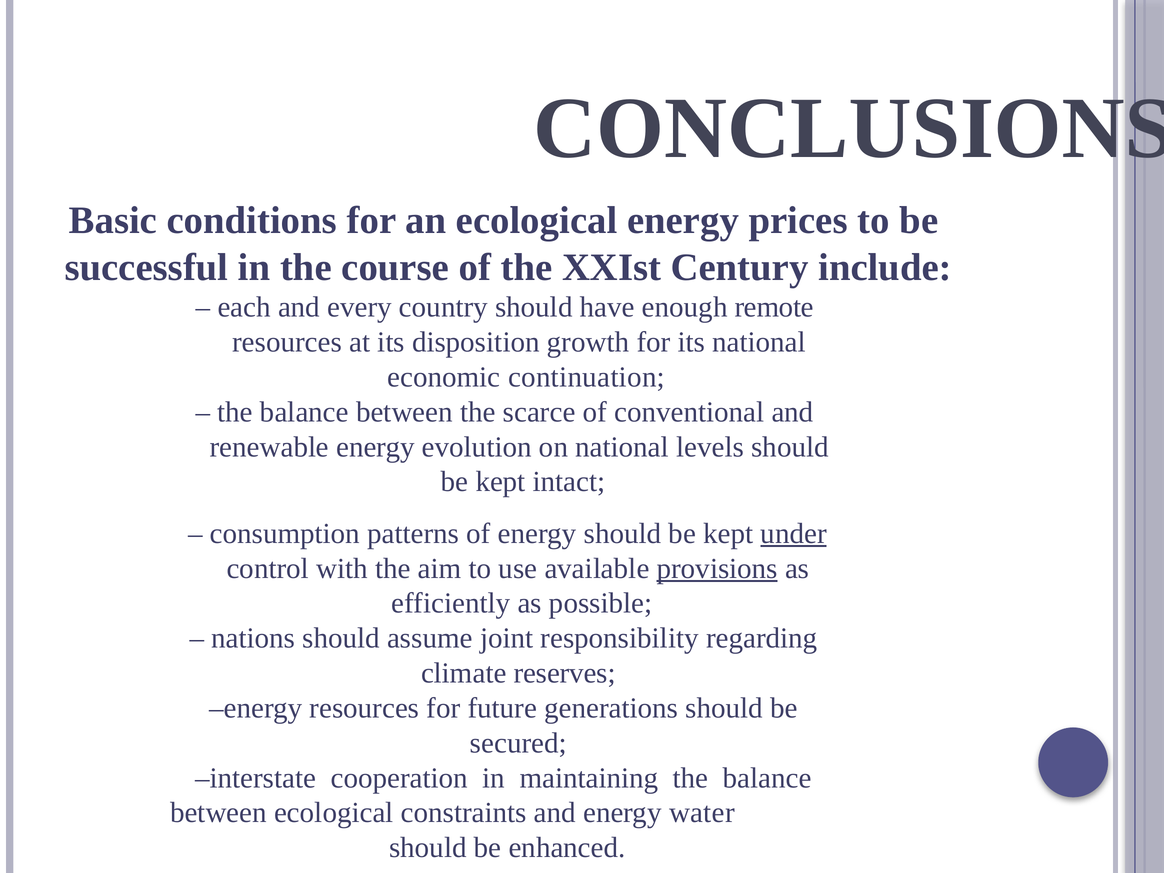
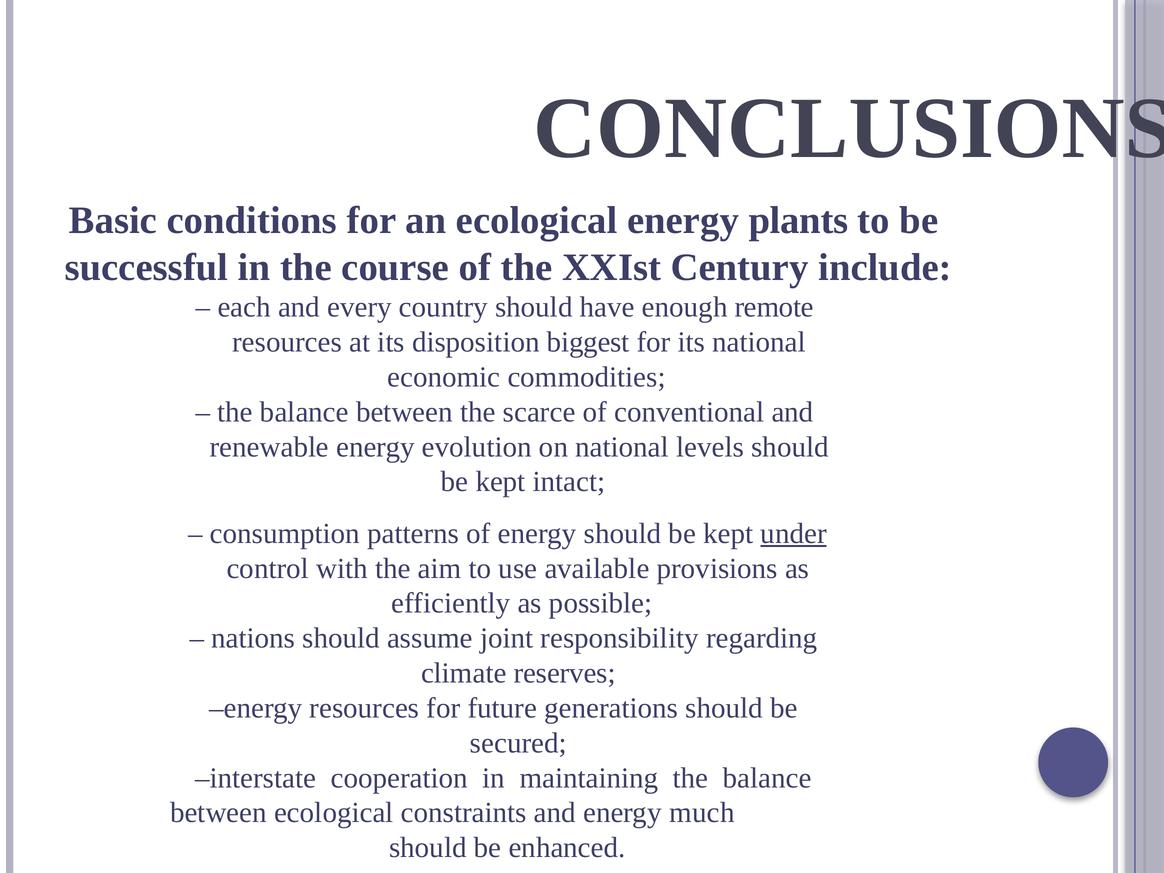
prices: prices -> plants (798, 221)
growth: growth -> biggest (588, 342)
continuation: continuation -> commodities (587, 377)
provisions underline: present -> none (717, 568)
water: water -> much (702, 813)
